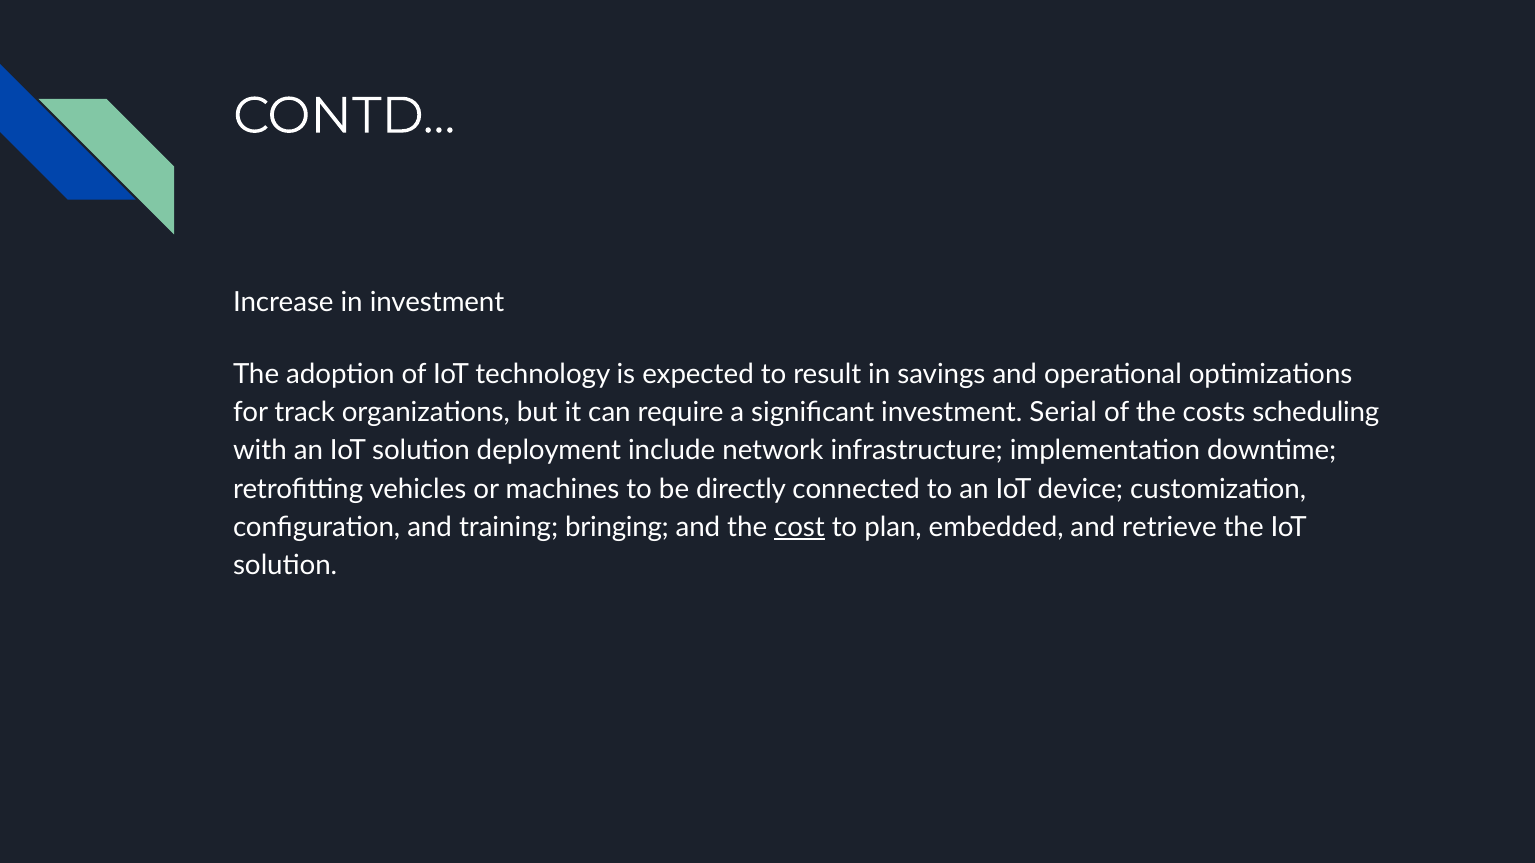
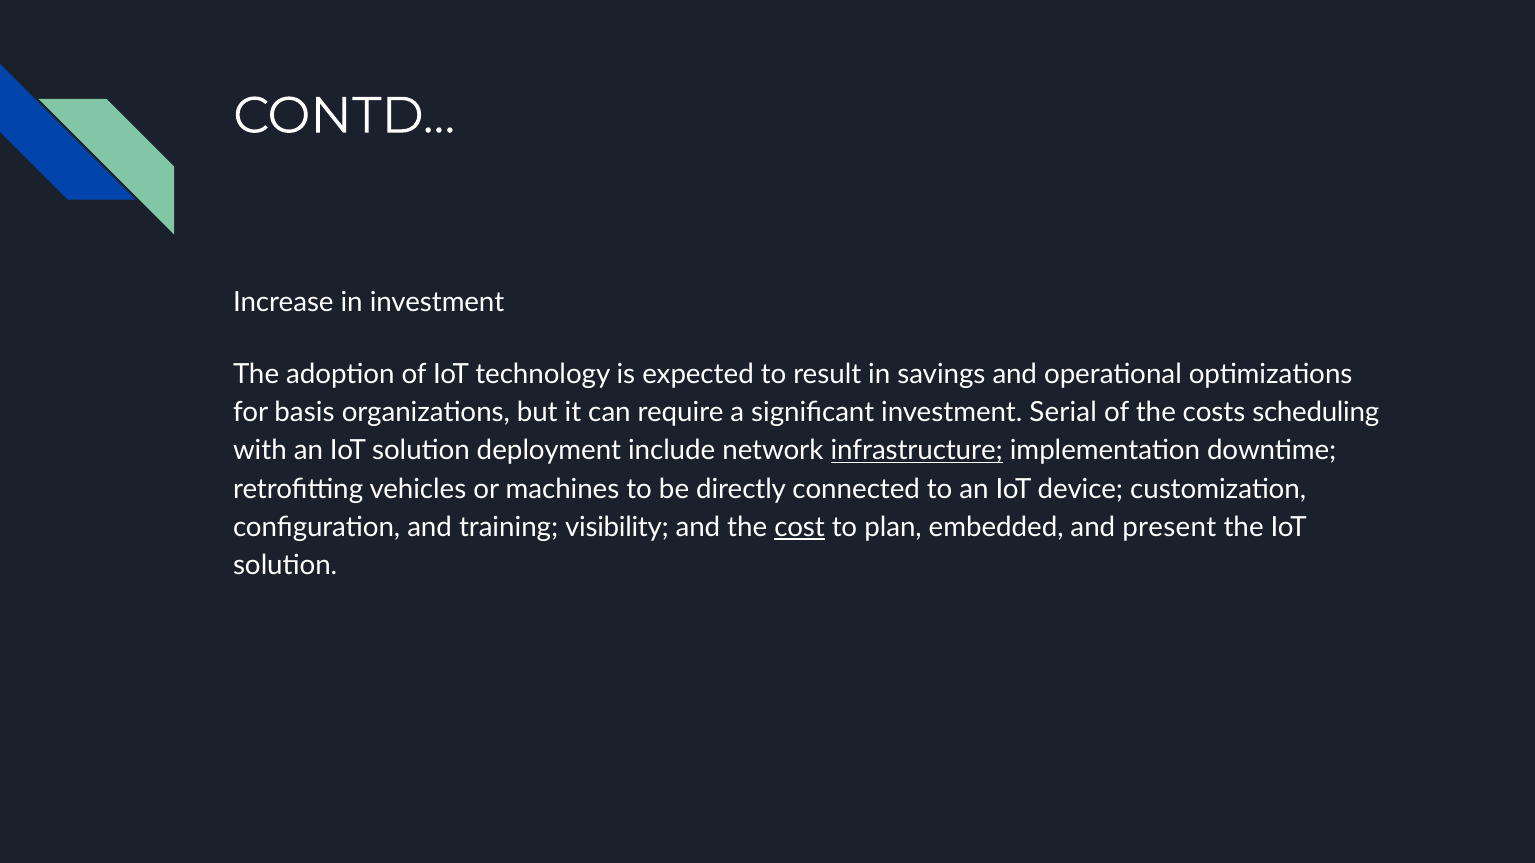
track: track -> basis (305, 413)
infrastructure underline: none -> present (917, 451)
bringing: bringing -> visibility (617, 527)
retrieve: retrieve -> present (1169, 527)
